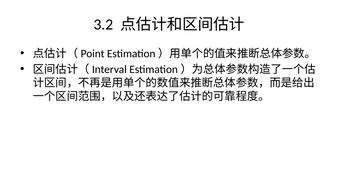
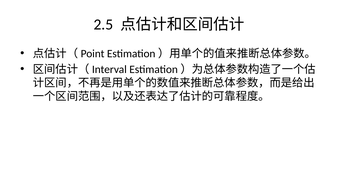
3.2: 3.2 -> 2.5 (103, 25)
